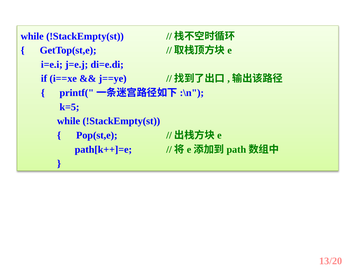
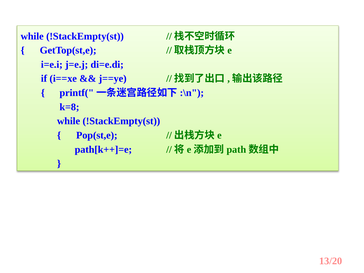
k=5: k=5 -> k=8 (69, 107)
